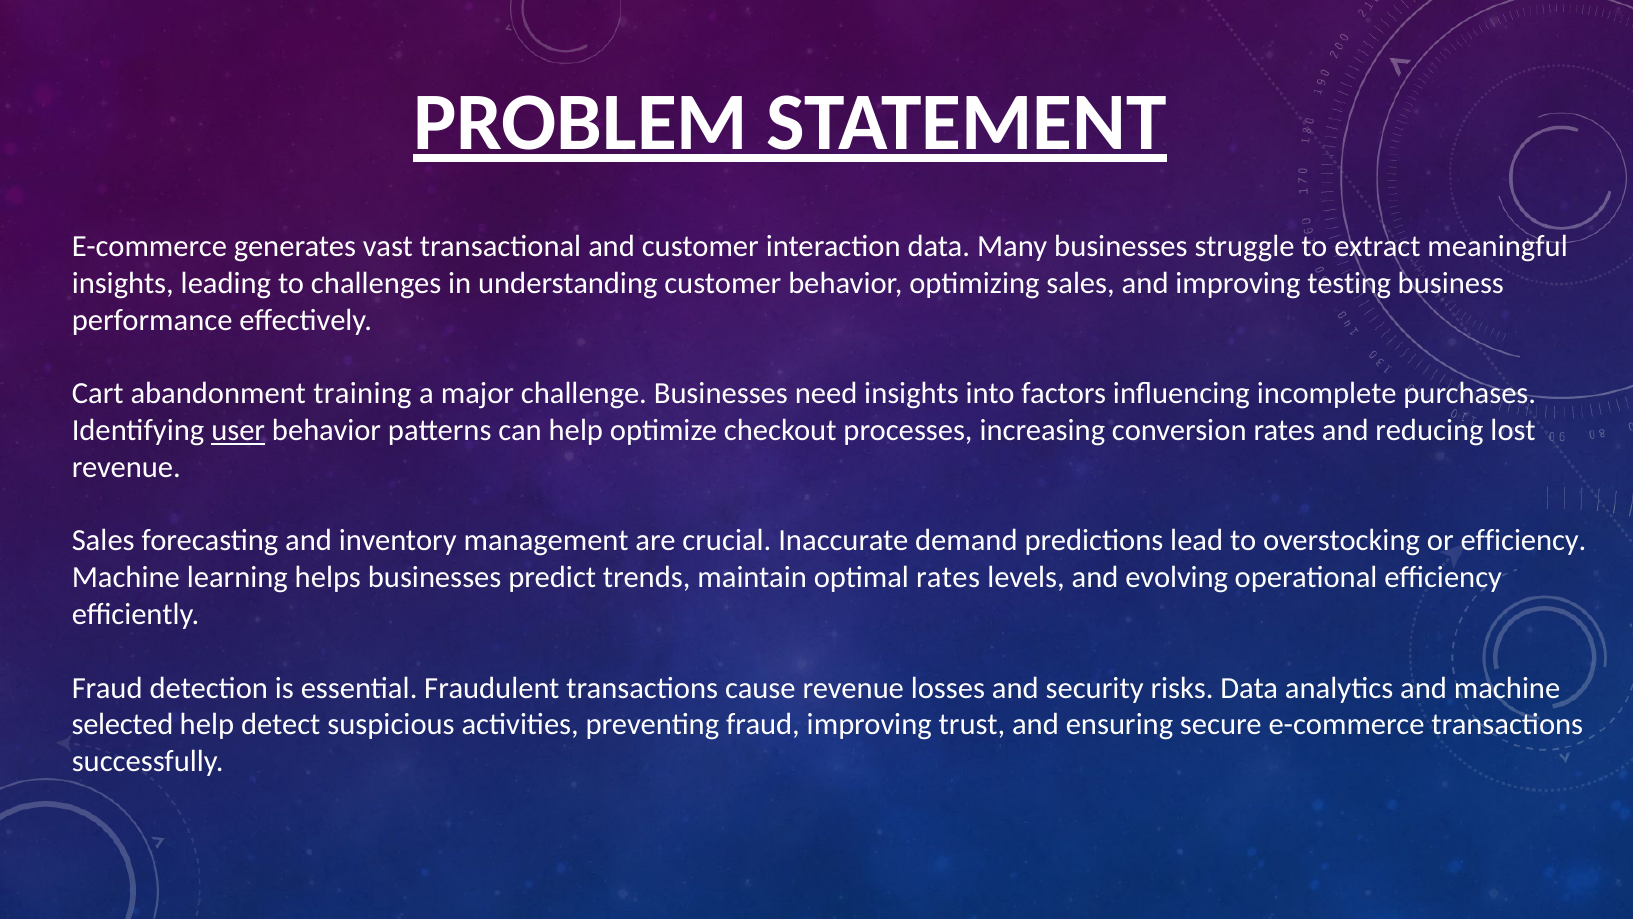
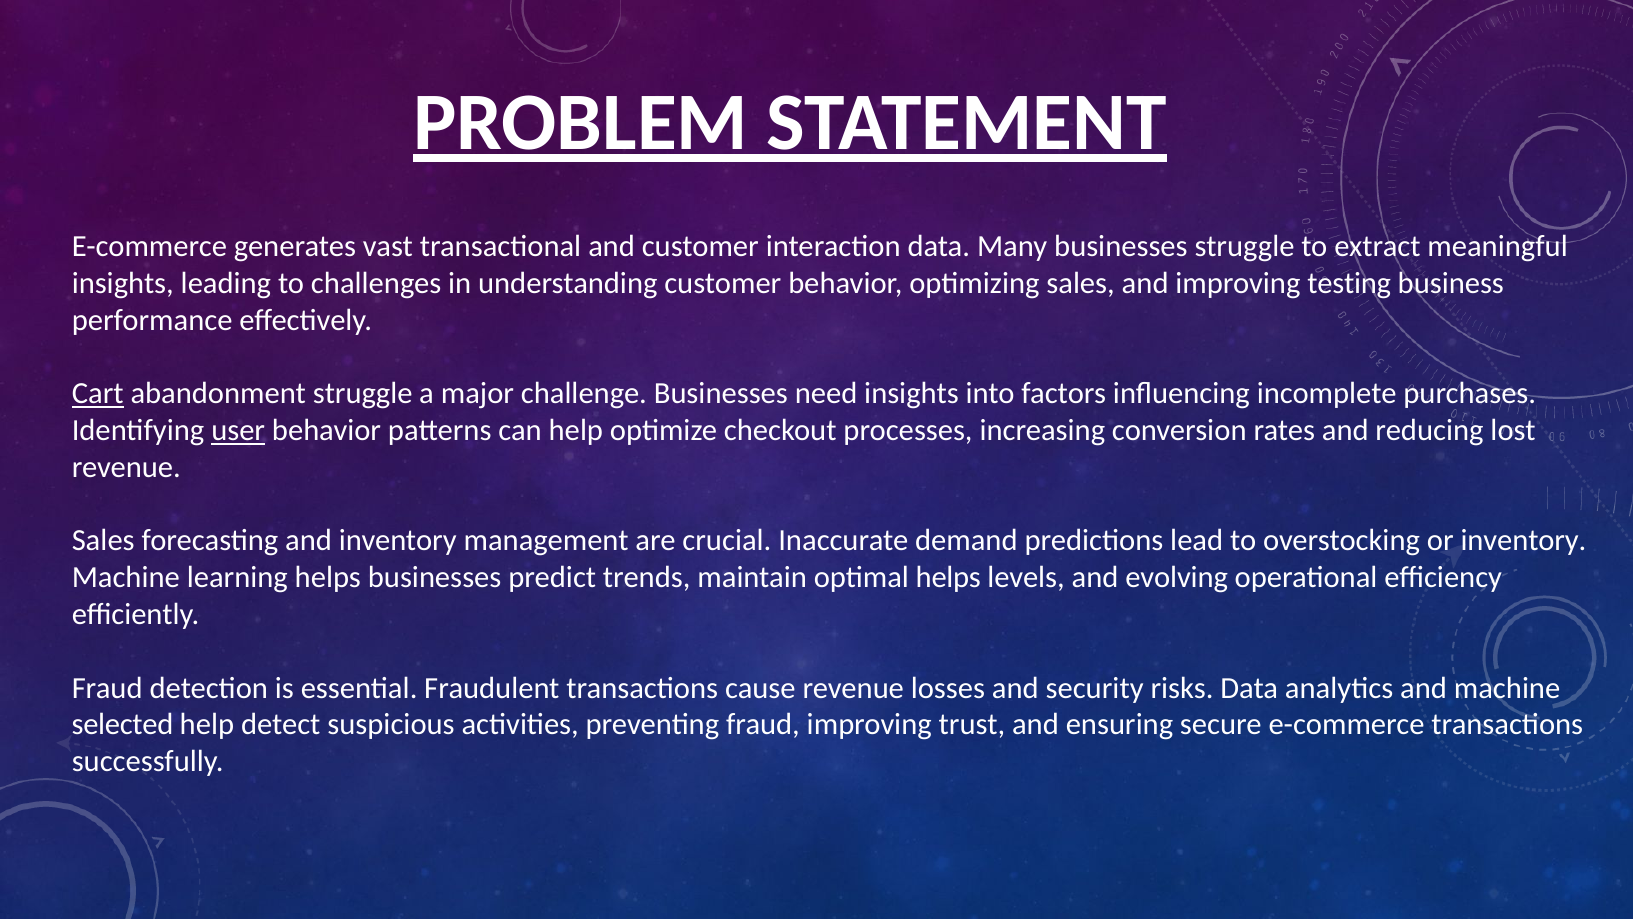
Cart underline: none -> present (98, 394)
abandonment training: training -> struggle (363, 394)
or efficiency: efficiency -> inventory (1523, 541)
optimal rates: rates -> helps (948, 577)
